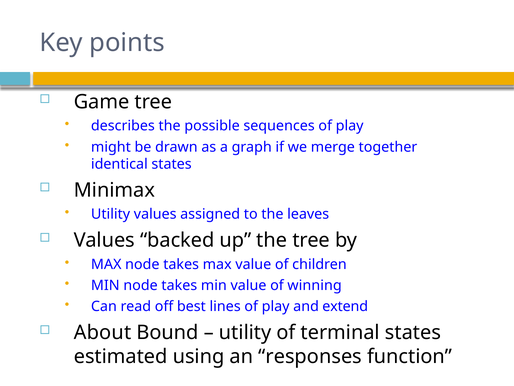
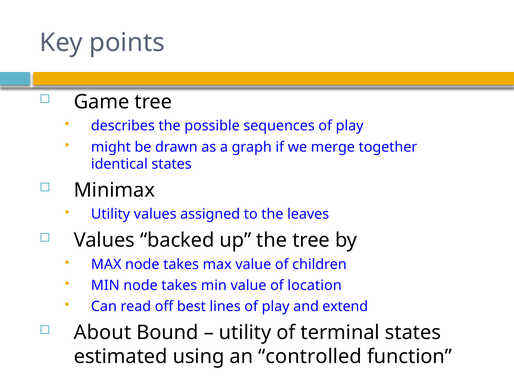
winning: winning -> location (315, 285)
responses: responses -> controlled (310, 356)
